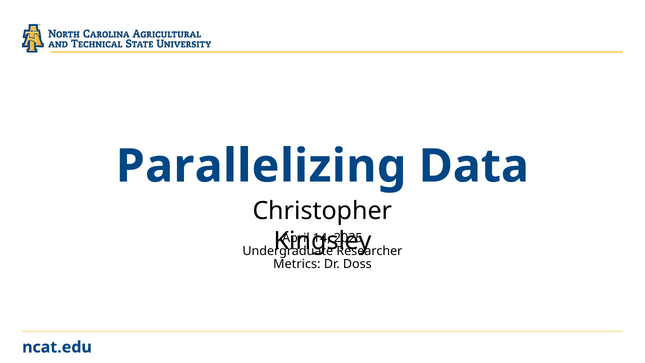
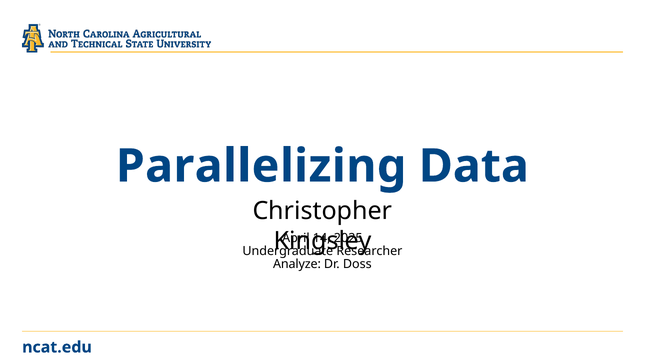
Metrics: Metrics -> Analyze (297, 264)
